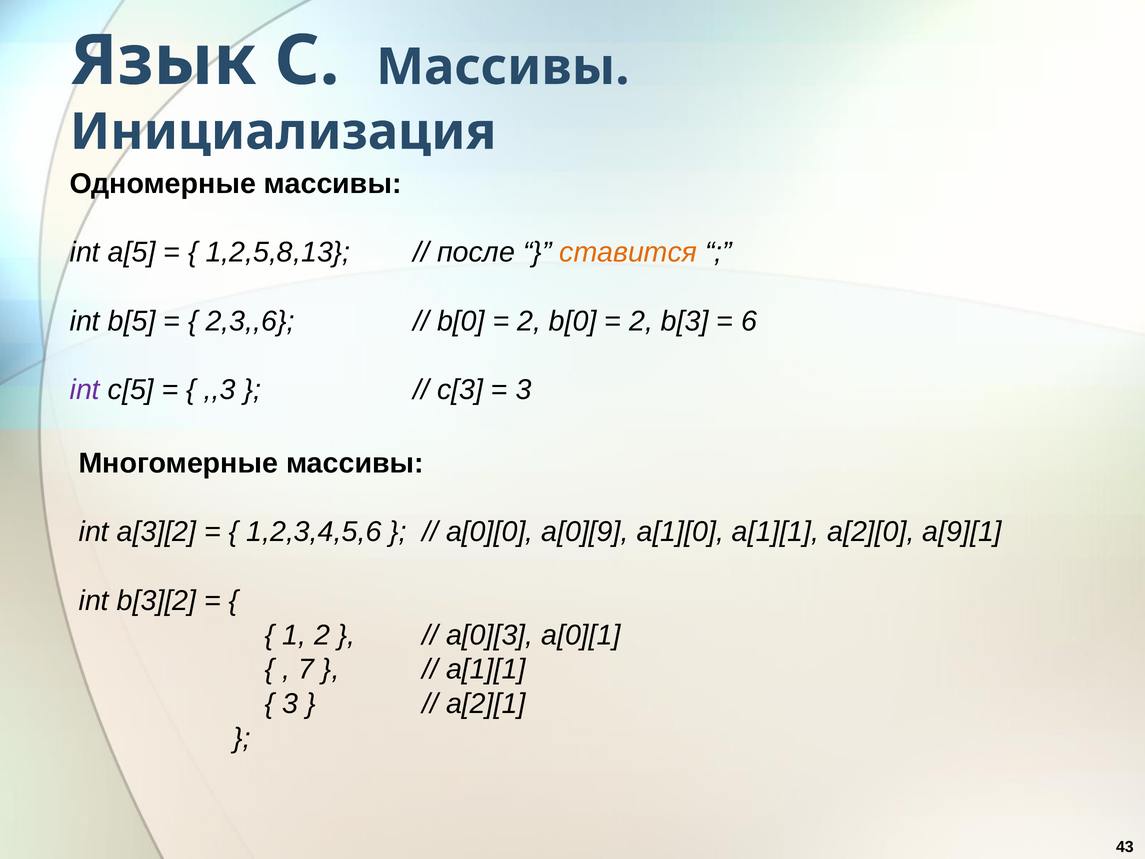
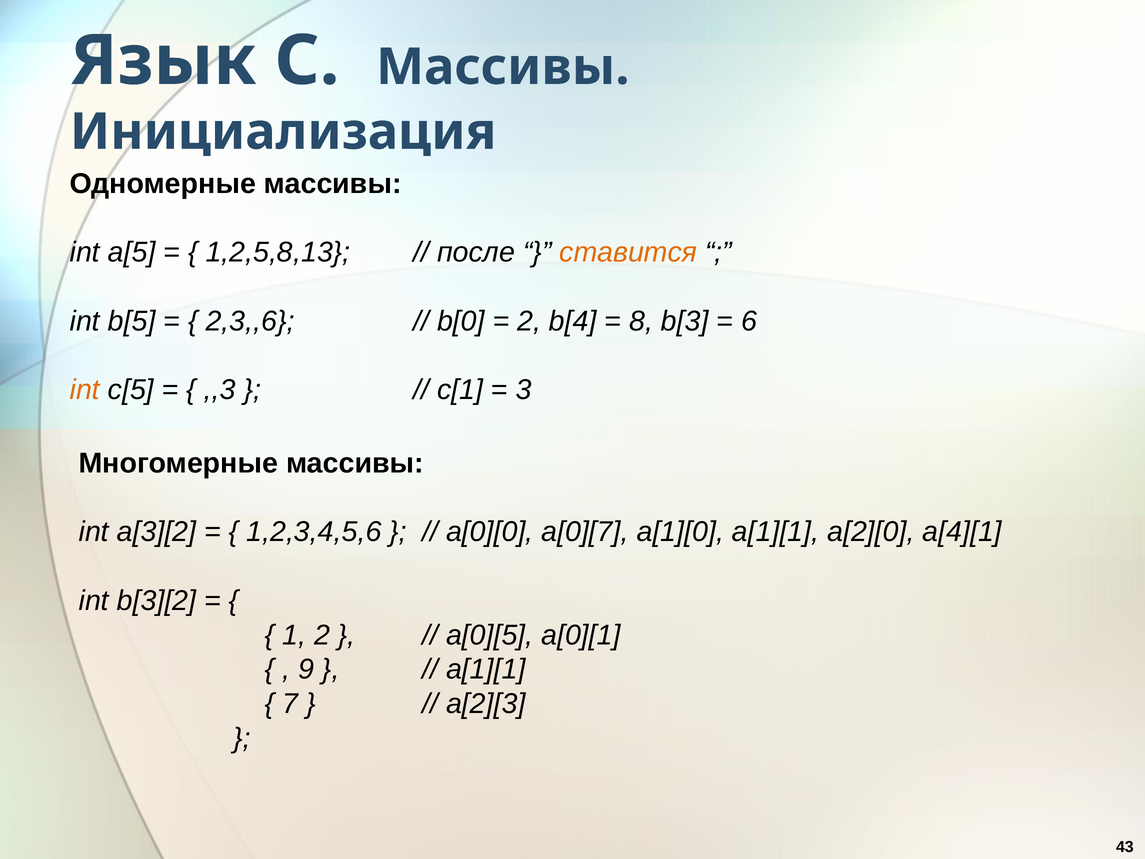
2 b[0: b[0 -> b[4 (573, 321)
2: 2 -> 8 (641, 321)
int colour: purple -> orange (85, 390)
c[3: c[3 -> c[1 (460, 390)
a[0][9: a[0][9 -> a[0][7 (585, 532)
a[9][1: a[9][1 -> a[4][1 (962, 532)
a[0][3: a[0][3 -> a[0][5 (490, 635)
7: 7 -> 9 (306, 669)
3: 3 -> 7 (290, 704)
a[2][1: a[2][1 -> a[2][3 (486, 704)
